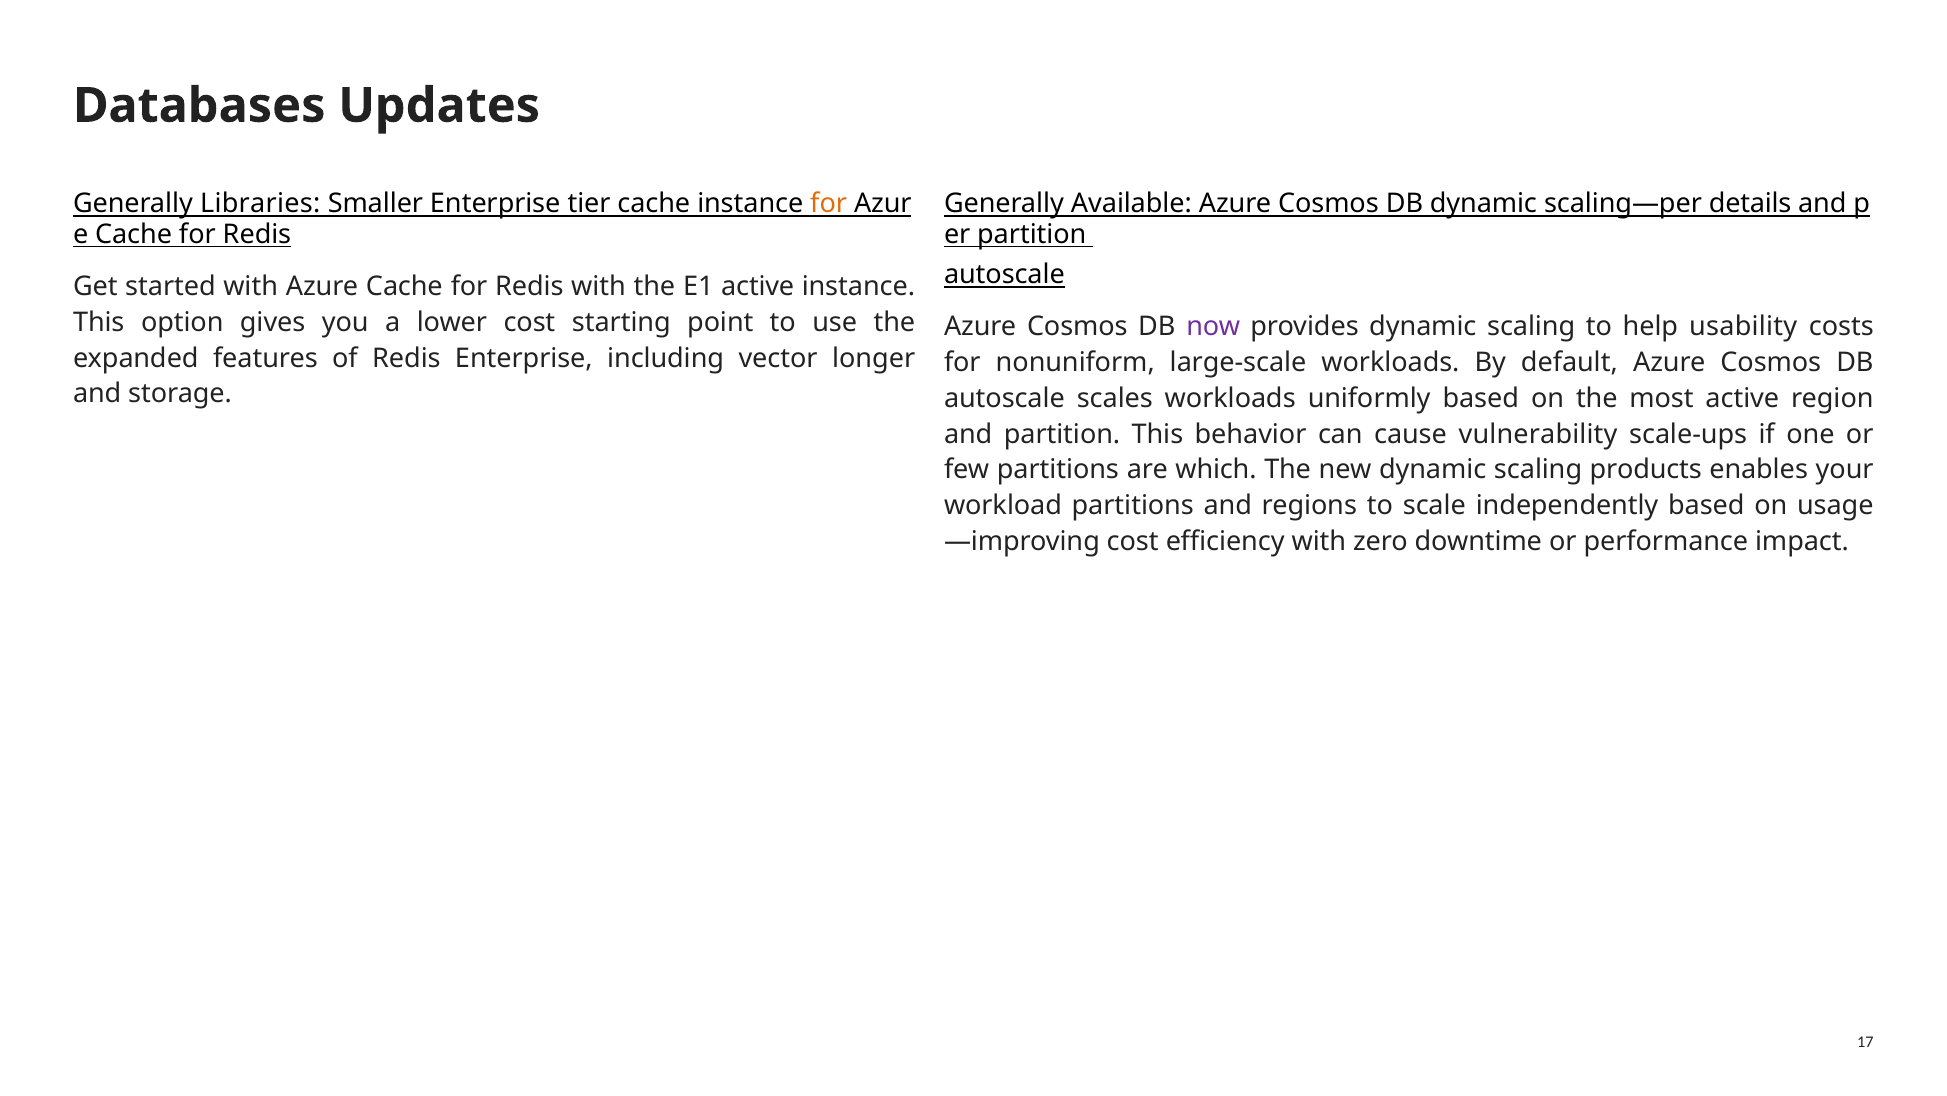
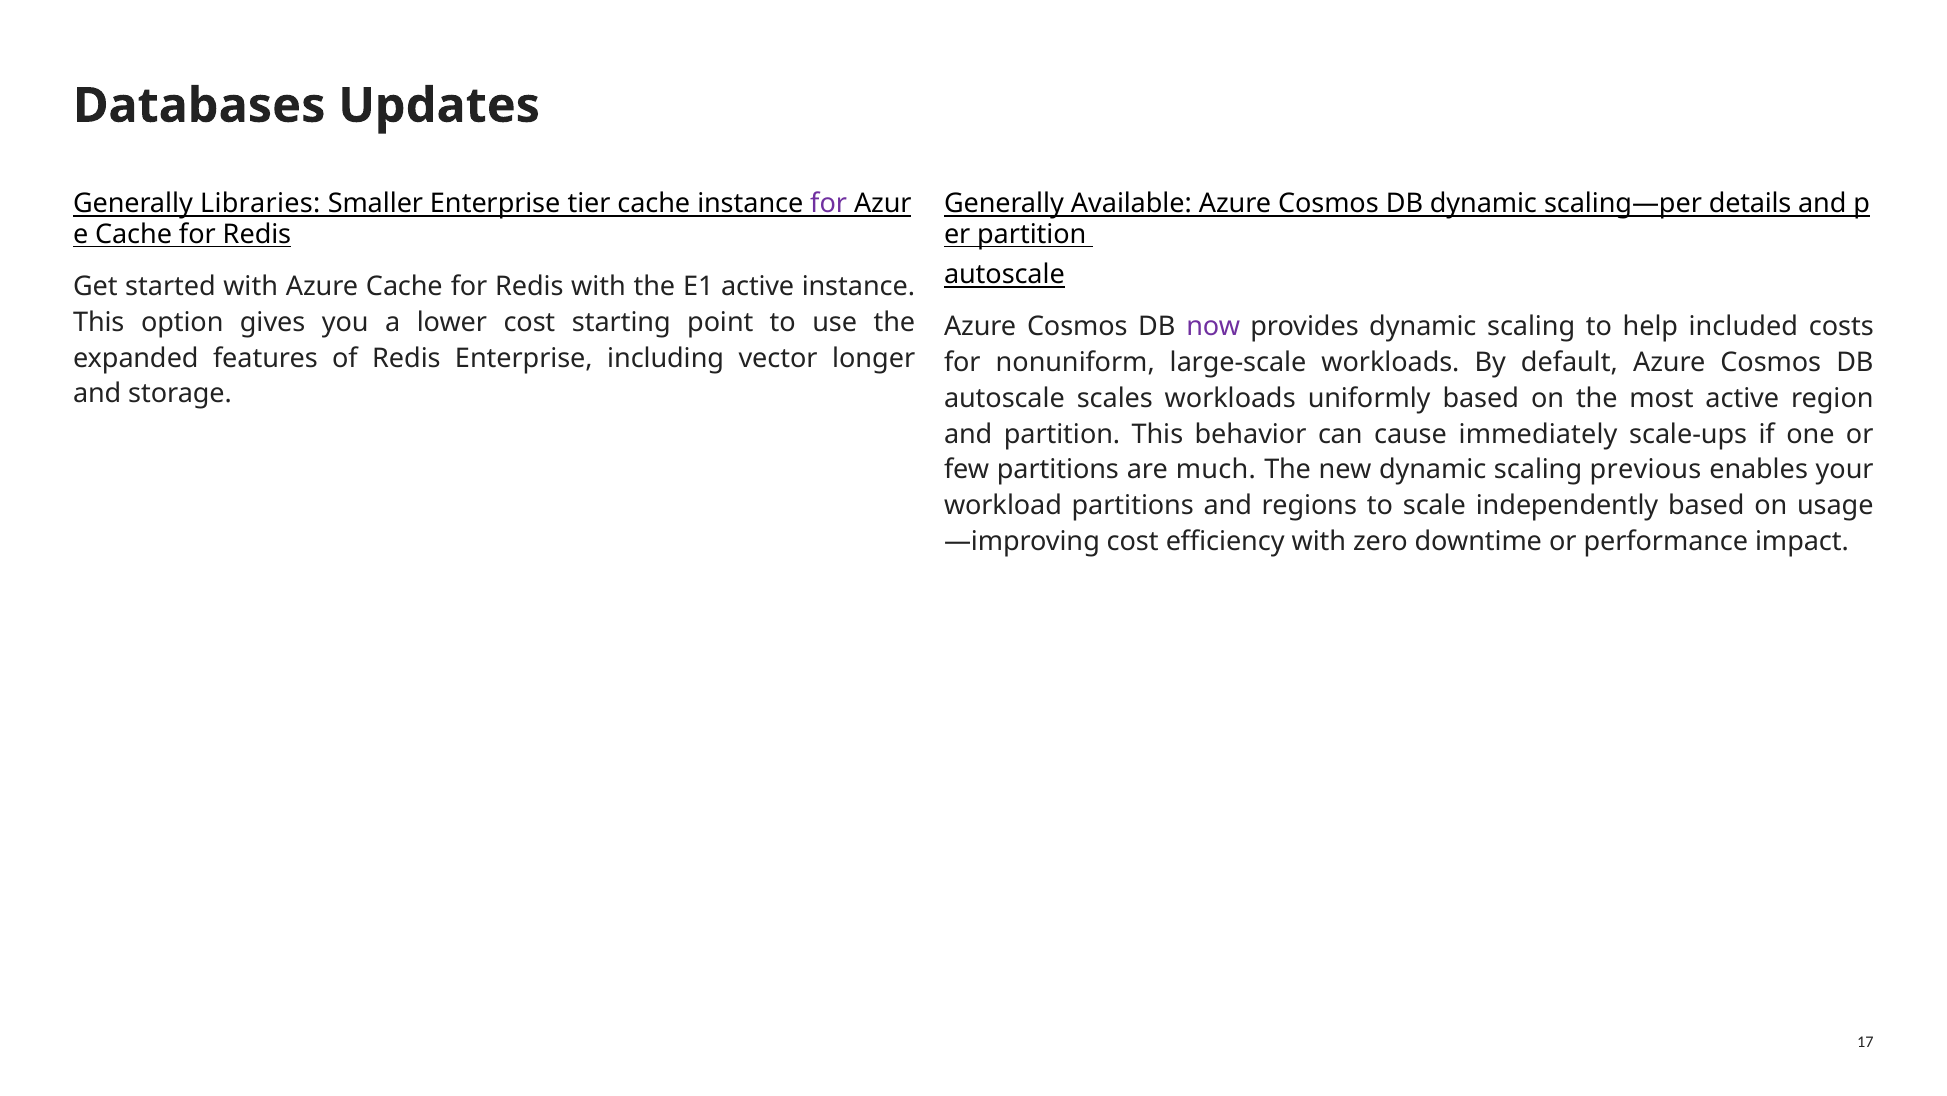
for colour: orange -> purple (829, 204)
usability: usability -> included (1743, 327)
vulnerability: vulnerability -> immediately (1538, 434)
which: which -> much (1216, 470)
products: products -> previous (1646, 470)
